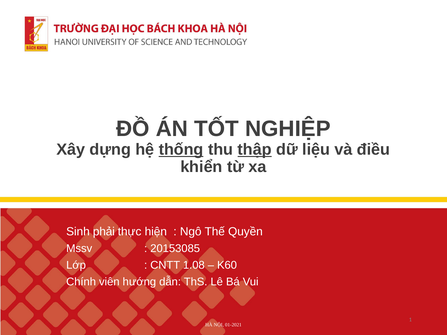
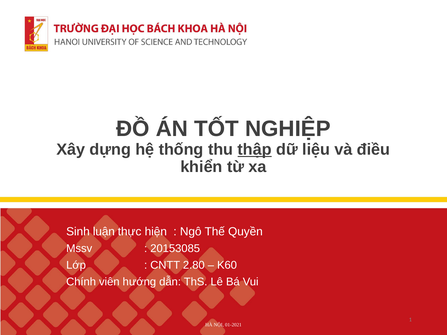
thống underline: present -> none (181, 150)
phải: phải -> luận (104, 232)
1.08: 1.08 -> 2.80 (194, 265)
